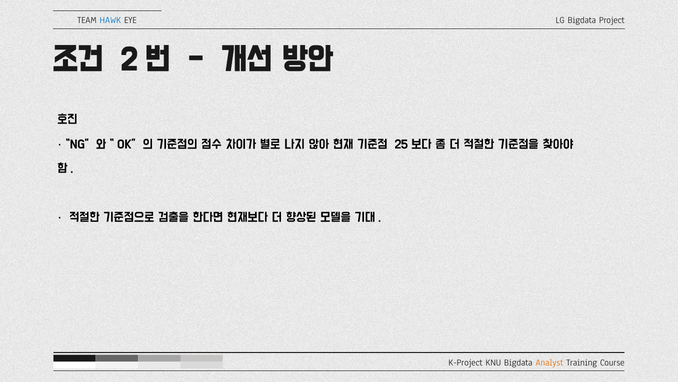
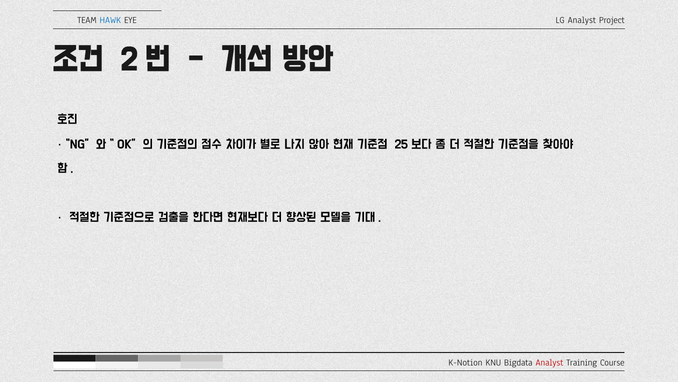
LG Bigdata: Bigdata -> Analyst (582, 20)
K-Project: K-Project -> K-Notion (465, 362)
Analyst colour: orange -> red (549, 362)
